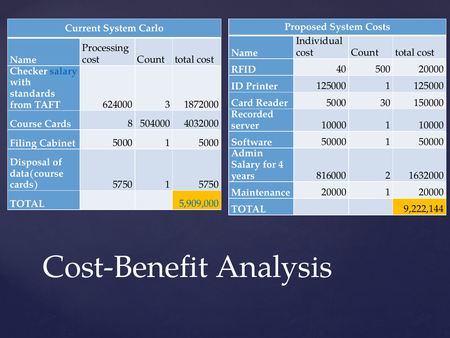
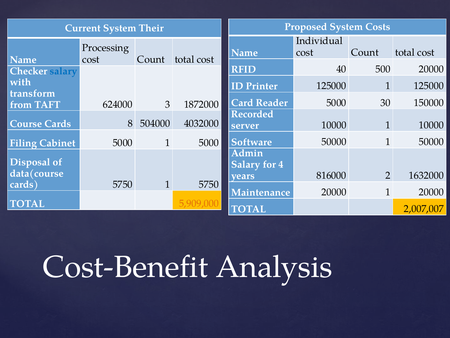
Carlo: Carlo -> Their (151, 28)
standards: standards -> transform (33, 93)
5,909,000 colour: blue -> orange (199, 203)
9,222,144: 9,222,144 -> 2,007,007 (424, 209)
